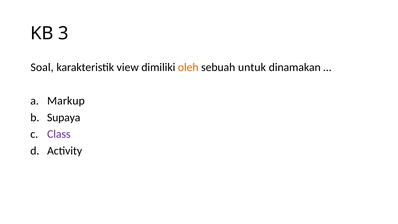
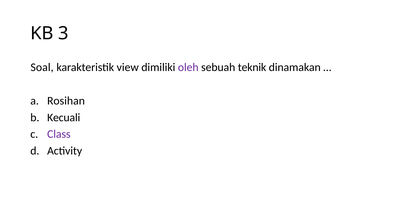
oleh colour: orange -> purple (188, 67)
untuk: untuk -> teknik (252, 67)
Markup: Markup -> Rosihan (66, 101)
Supaya: Supaya -> Kecuali (64, 117)
